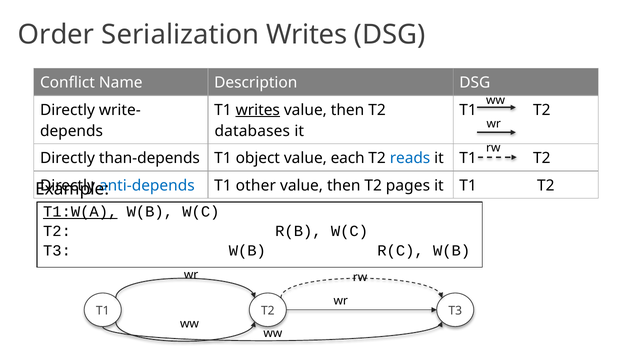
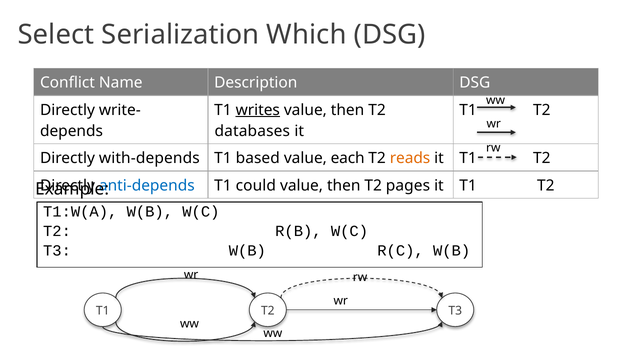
Order: Order -> Select (56, 35)
Serialization Writes: Writes -> Which (306, 35)
than-depends: than-depends -> with-depends (149, 158)
object: object -> based (258, 158)
reads colour: blue -> orange (410, 158)
other: other -> could (256, 186)
T1:W(A underline: present -> none (80, 212)
